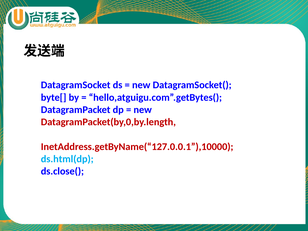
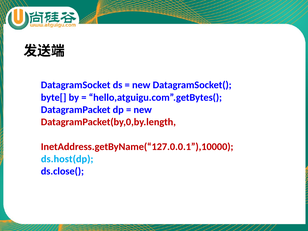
ds.html(dp: ds.html(dp -> ds.host(dp (67, 159)
